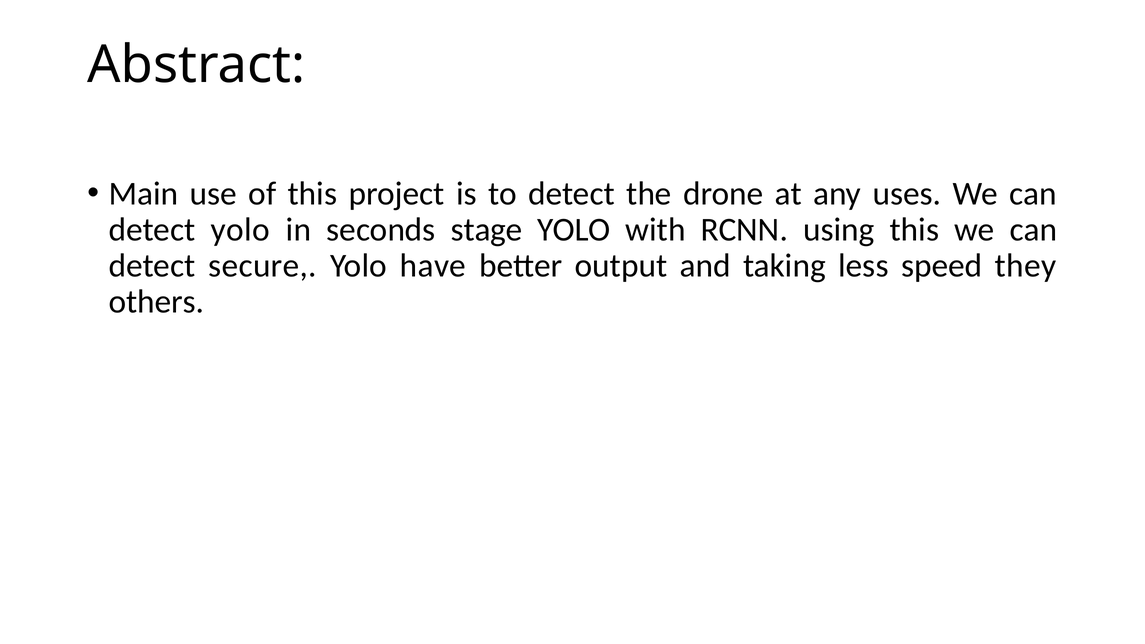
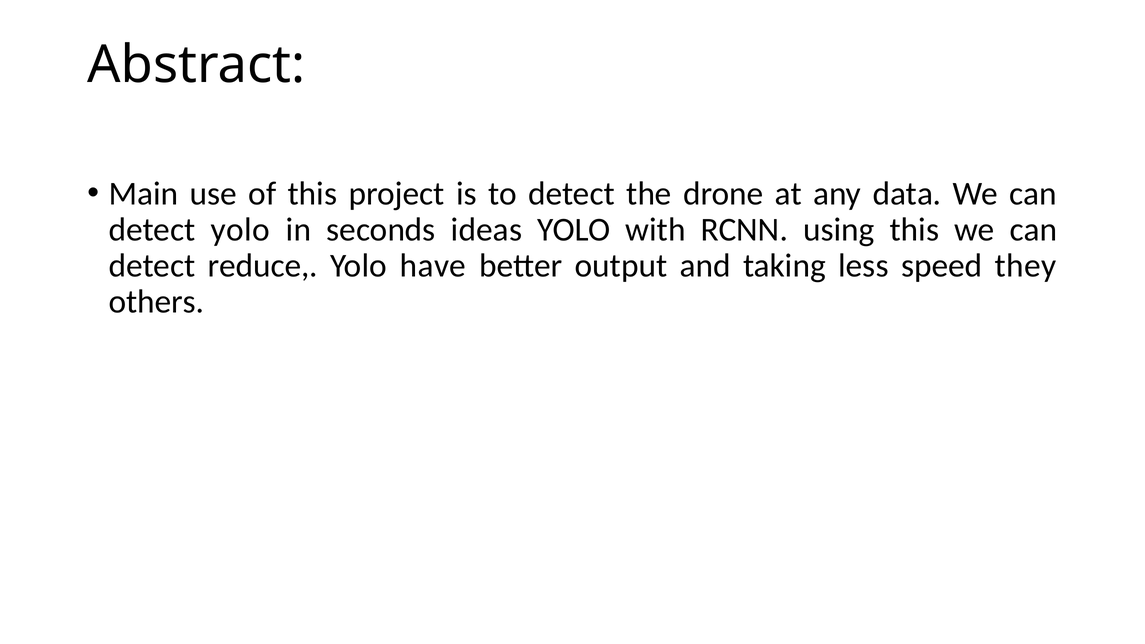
uses: uses -> data (907, 194)
stage: stage -> ideas (486, 230)
secure: secure -> reduce (263, 266)
